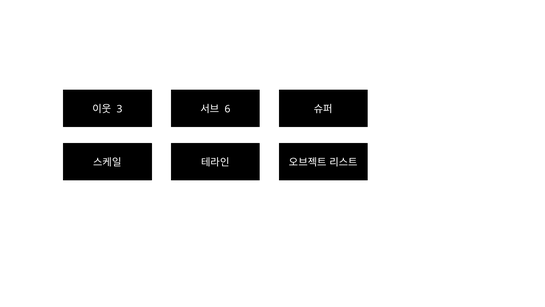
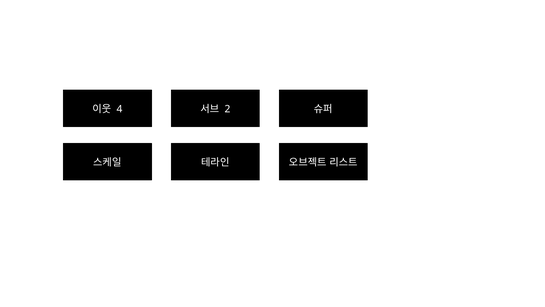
3: 3 -> 4 (119, 109)
6: 6 -> 2 (227, 109)
